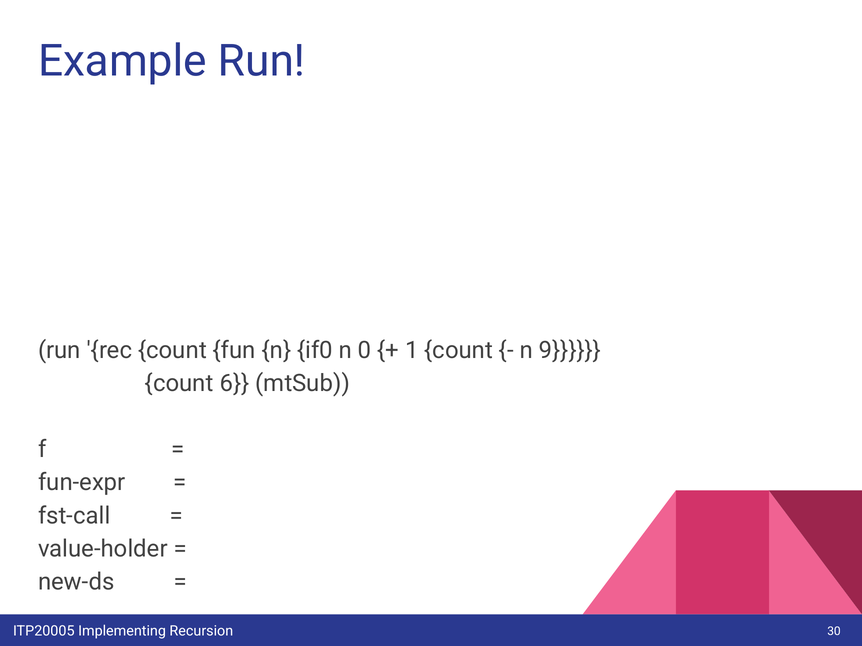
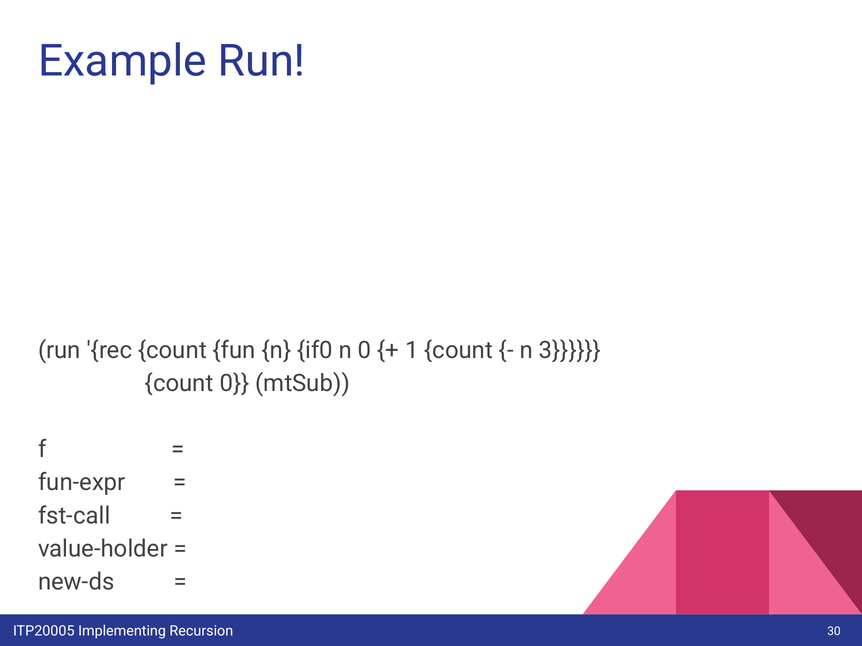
9: 9 -> 3 (570, 351)
count 6: 6 -> 0 (234, 384)
